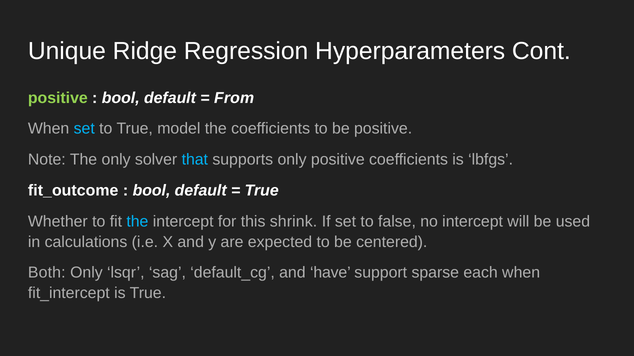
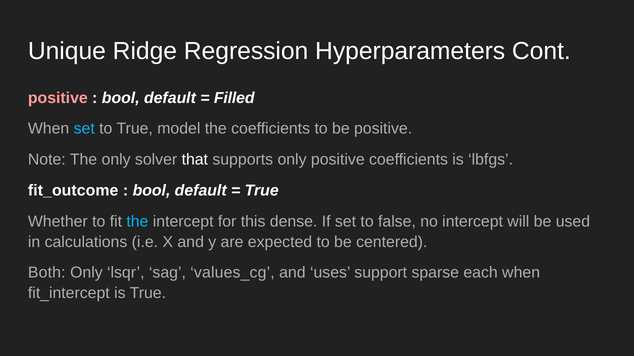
positive colour: light green -> pink (58, 98)
From: From -> Filled (234, 98)
that colour: light blue -> white (195, 160)
shrink: shrink -> dense (294, 222)
default_cg: default_cg -> values_cg (233, 273)
have: have -> uses (330, 273)
